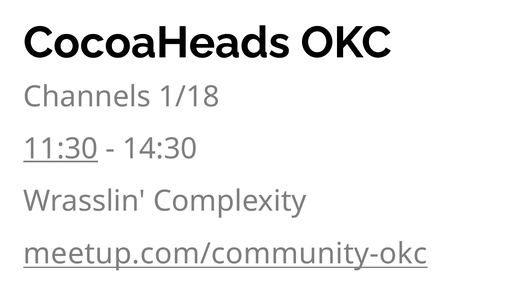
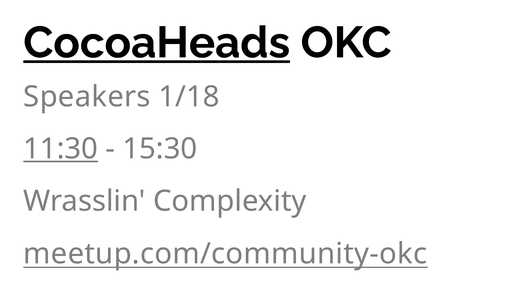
CocoaHeads underline: none -> present (157, 43)
Channels: Channels -> Speakers (87, 97)
14:30: 14:30 -> 15:30 (160, 149)
